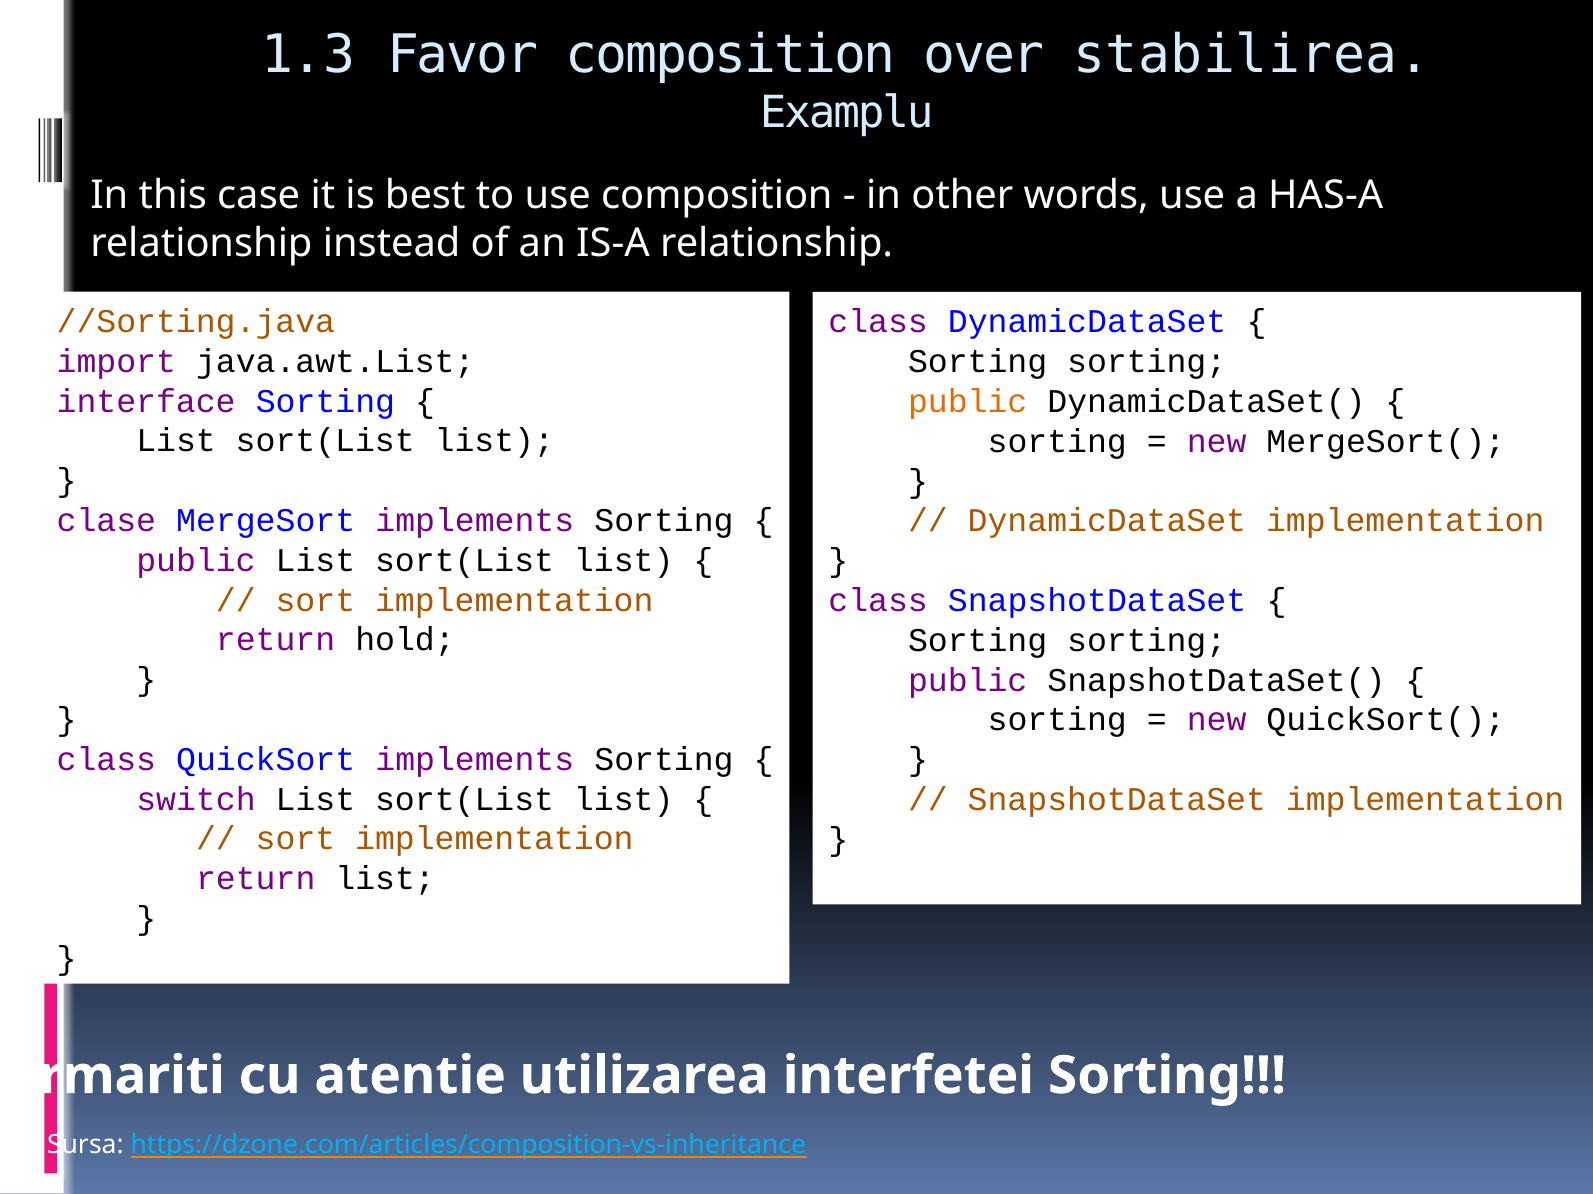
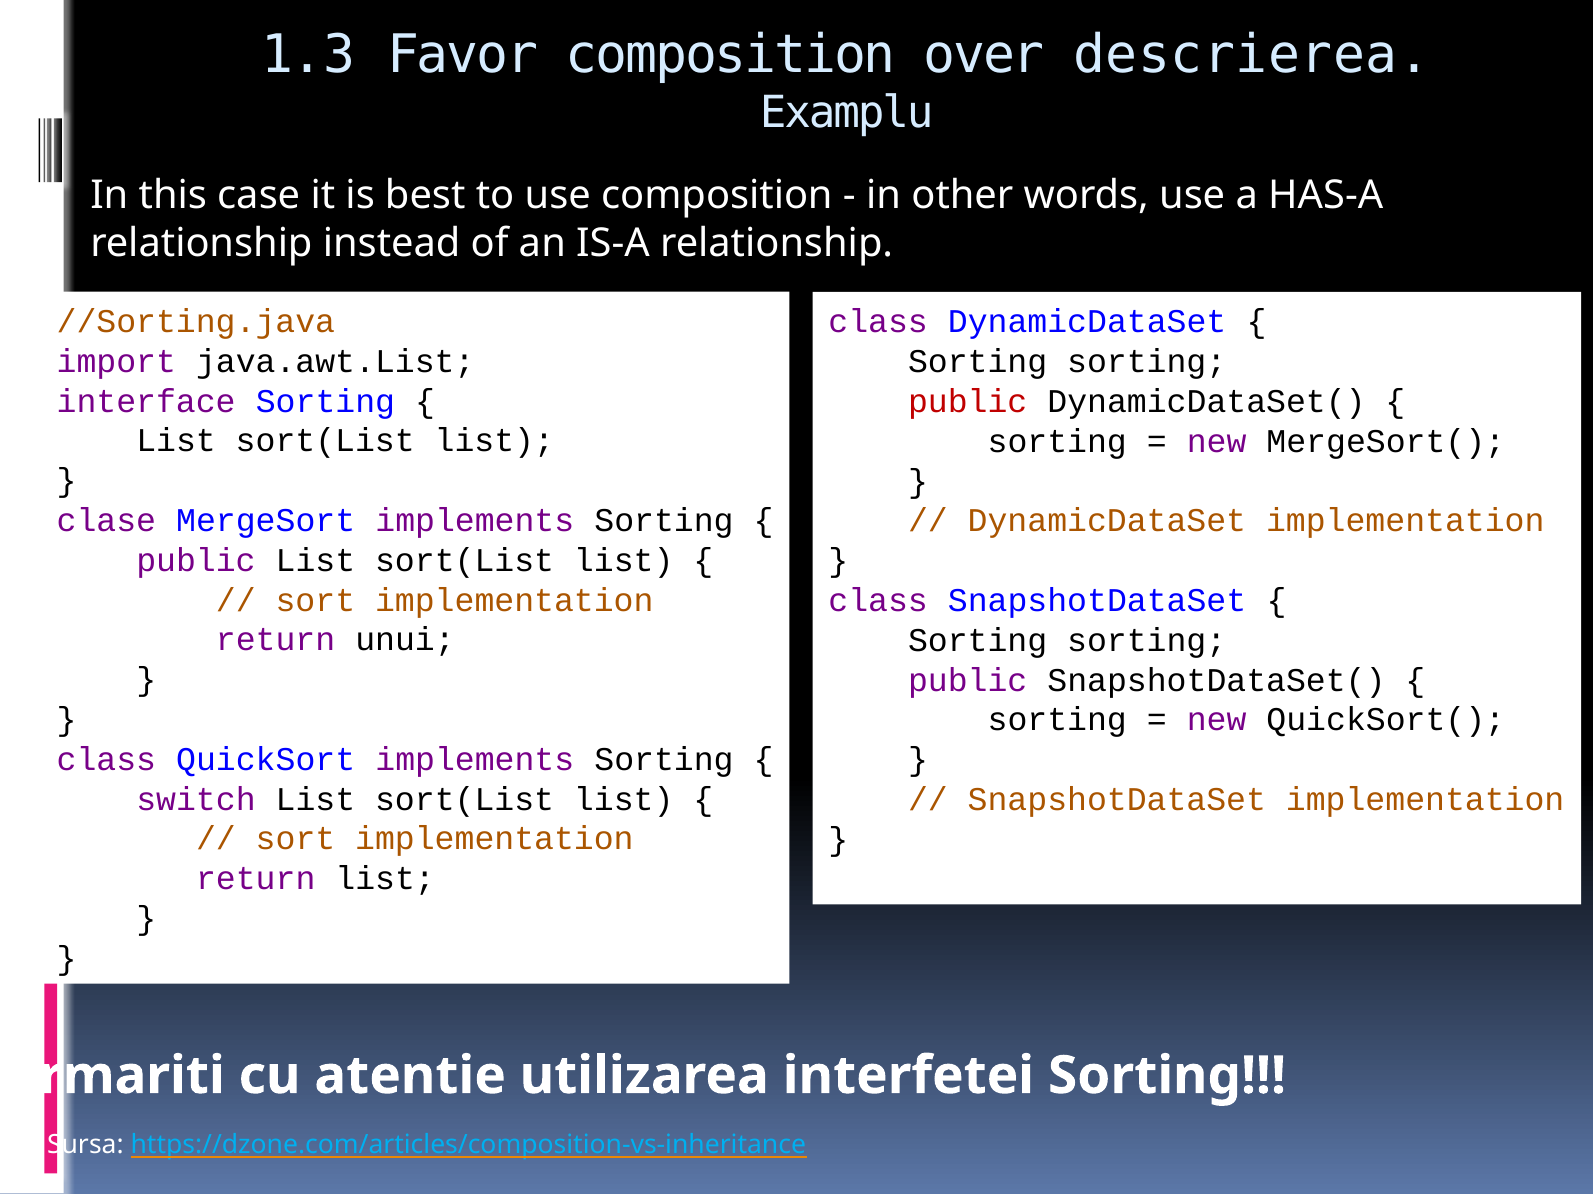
stabilirea: stabilirea -> descrierea (1252, 55)
public colour: orange -> red (968, 402)
hold: hold -> unui (405, 640)
